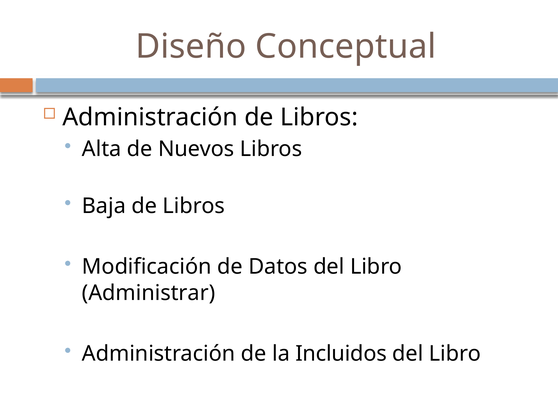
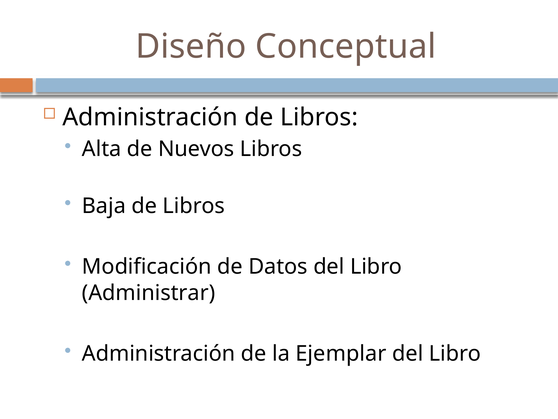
Incluidos: Incluidos -> Ejemplar (341, 353)
